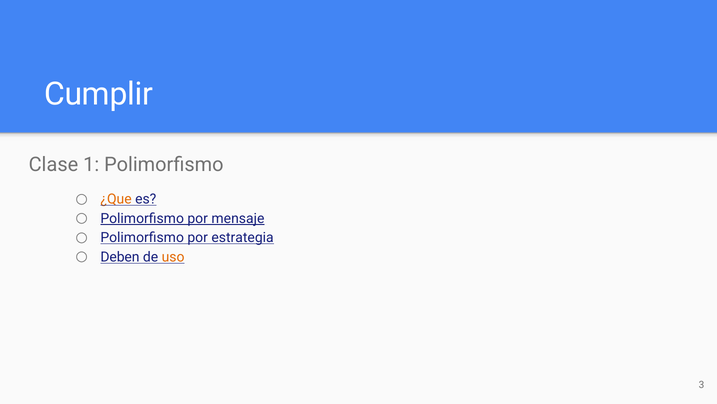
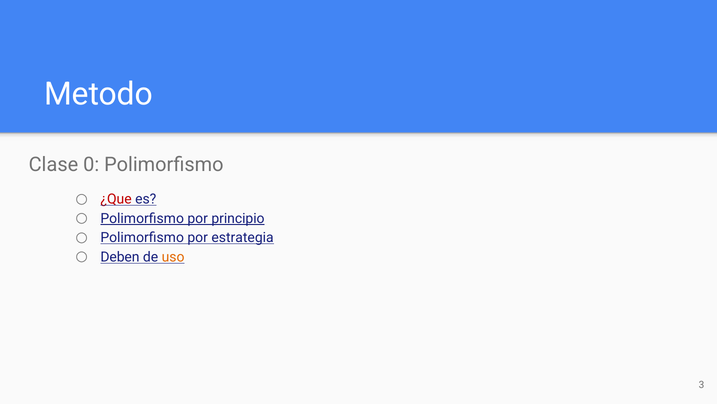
Cumplir: Cumplir -> Metodo (98, 94)
1: 1 -> 0 (91, 165)
¿Que colour: orange -> red (116, 199)
mensaje: mensaje -> principio (238, 218)
